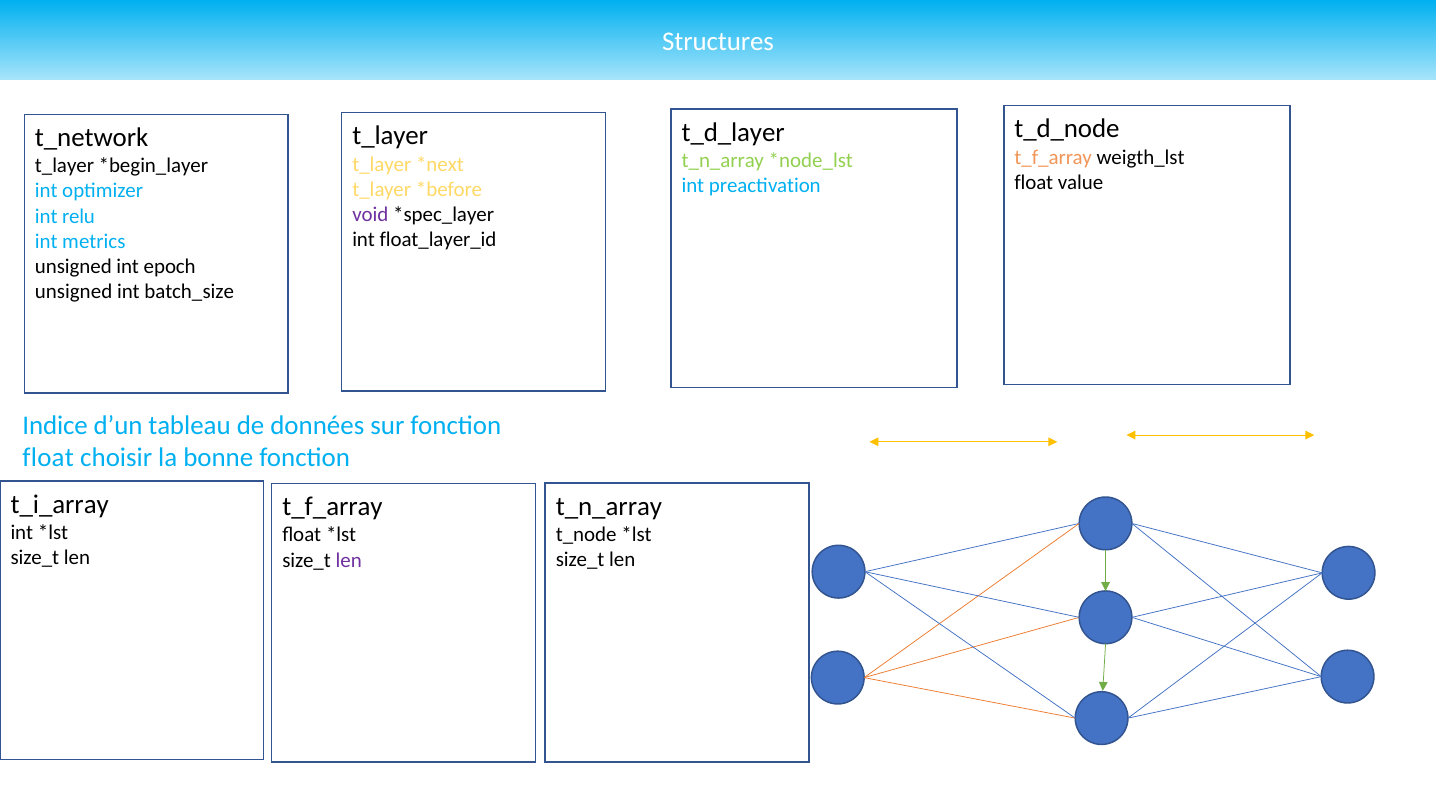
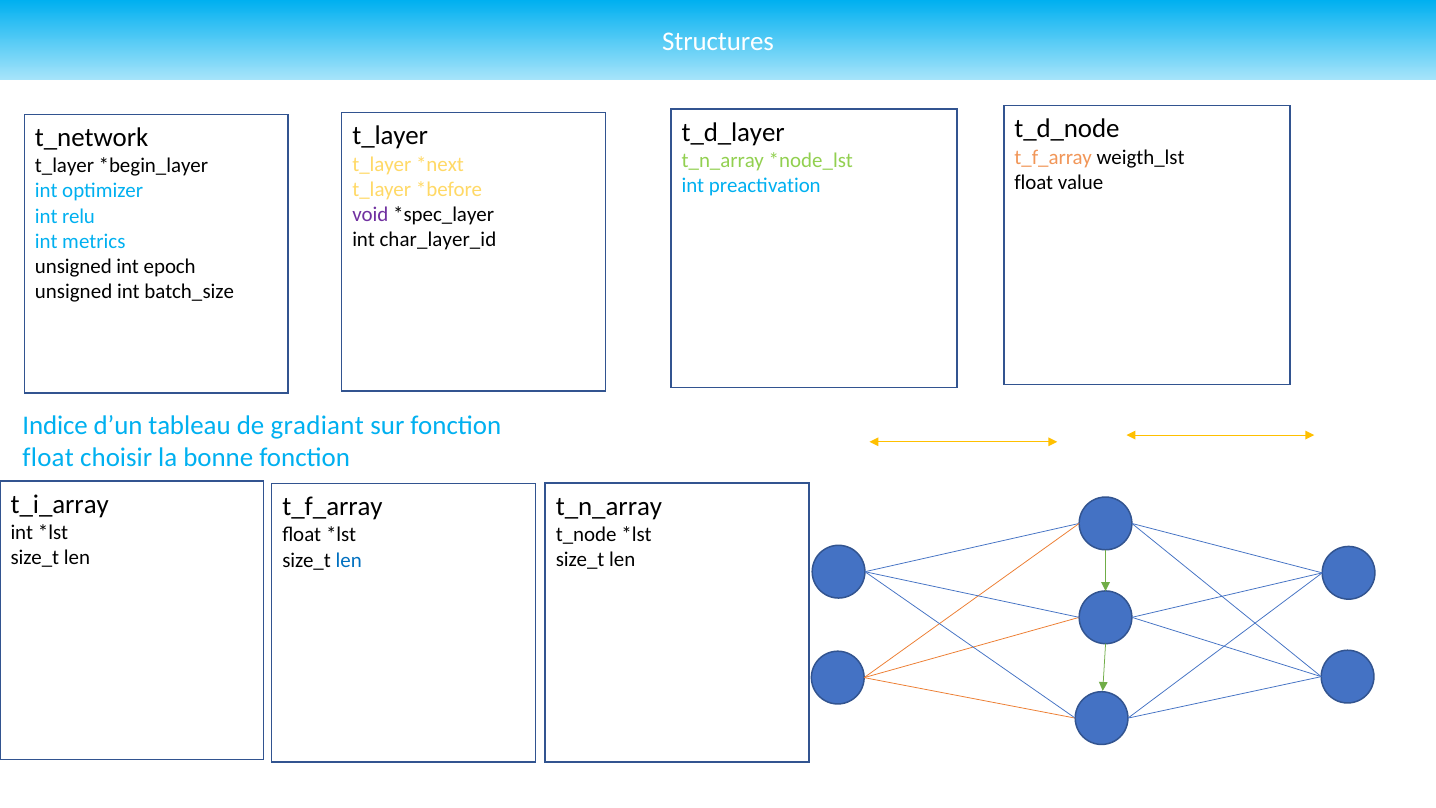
float_layer_id: float_layer_id -> char_layer_id (438, 240)
données: données -> gradiant (317, 425)
len colour: purple -> blue (349, 560)
